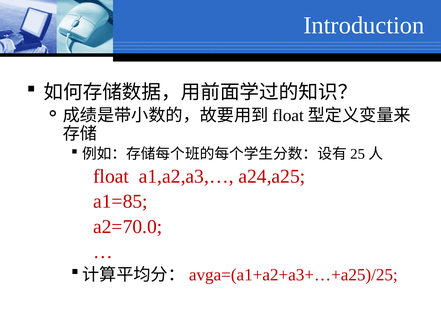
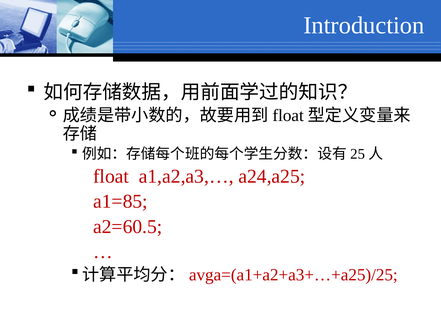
a2=70.0: a2=70.0 -> a2=60.5 (128, 227)
